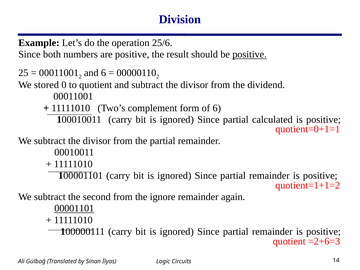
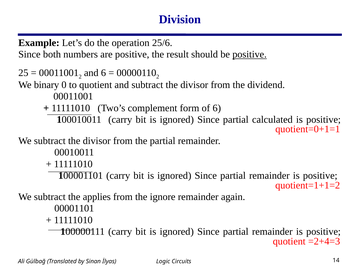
stored: stored -> binary (47, 85)
second: second -> applies (97, 197)
00001101 underline: present -> none (74, 208)
=2+6=3: =2+6=3 -> =2+4=3 (324, 241)
